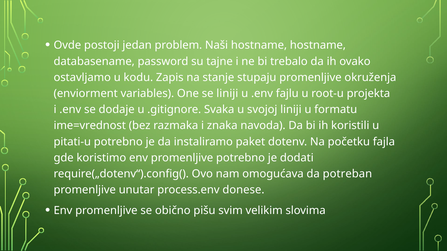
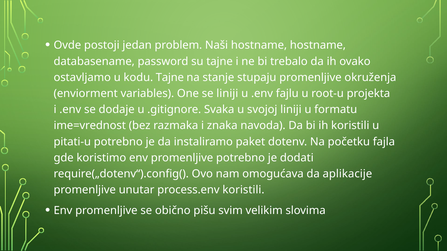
kodu Zapis: Zapis -> Tajne (170, 78)
potreban: potreban -> aplikacije (347, 174)
process.env donese: donese -> koristili (243, 190)
